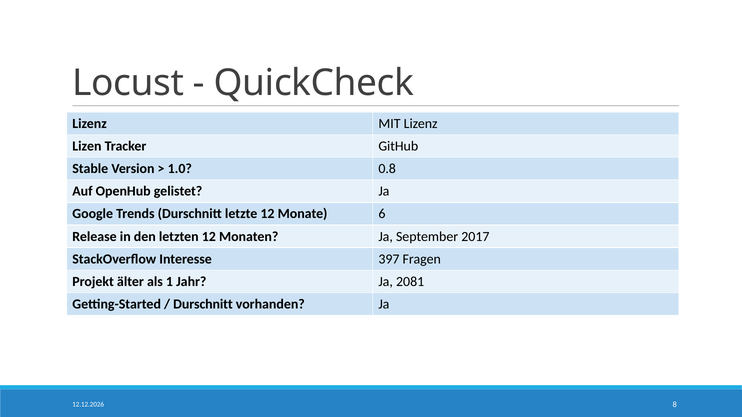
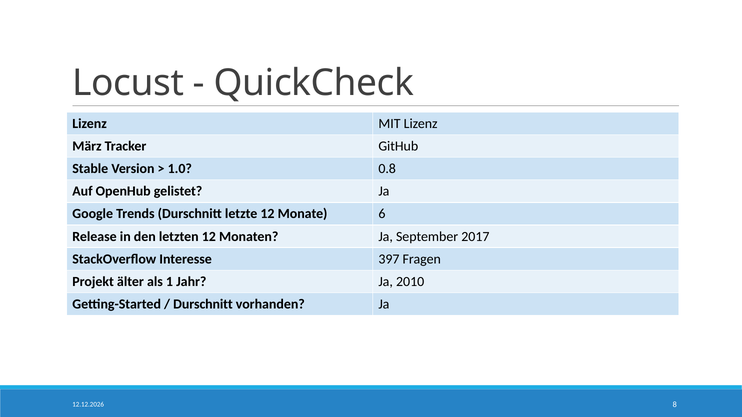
Lizen: Lizen -> März (87, 146)
2081: 2081 -> 2010 (410, 282)
